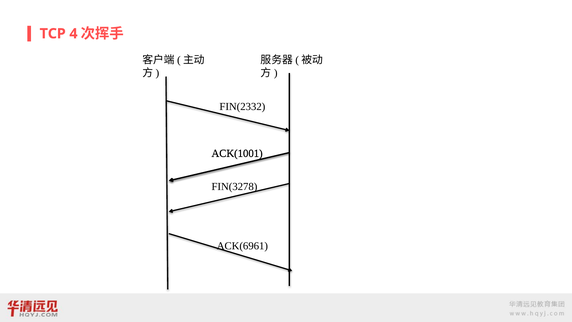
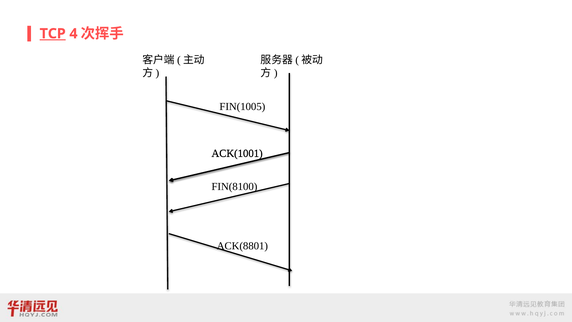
TCP underline: none -> present (53, 34)
FIN(2332: FIN(2332 -> FIN(1005 (242, 107)
FIN(3278: FIN(3278 -> FIN(8100 (234, 187)
ACK(6961: ACK(6961 -> ACK(8801 (242, 246)
